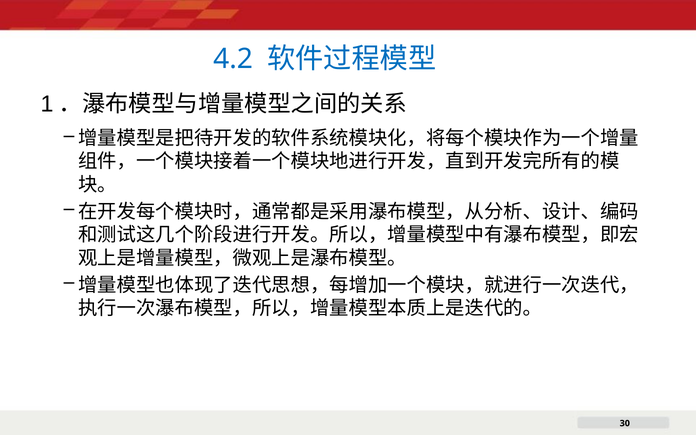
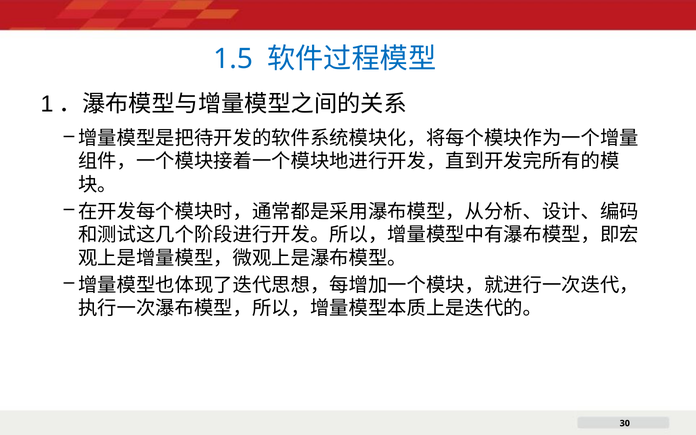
4.2: 4.2 -> 1.5 (233, 59)
